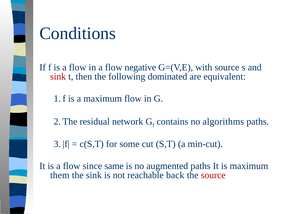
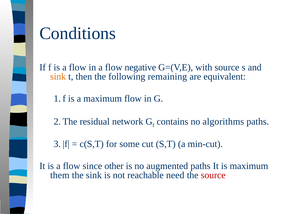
sink colour: red -> orange (58, 76)
dominated: dominated -> remaining (167, 76)
same: same -> other (114, 166)
back: back -> need (175, 175)
